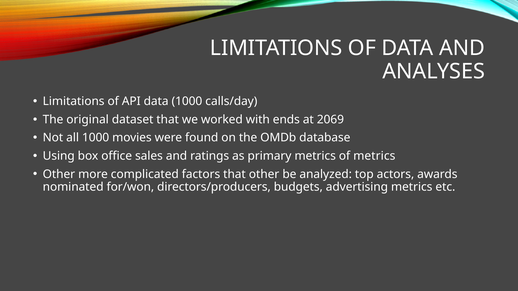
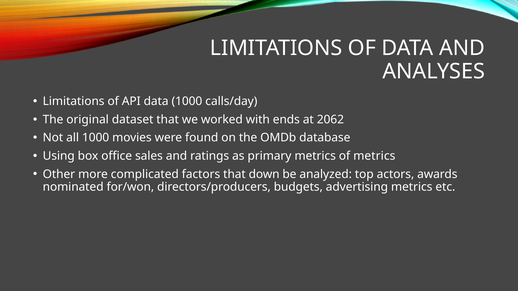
2069: 2069 -> 2062 (330, 120)
that other: other -> down (264, 174)
